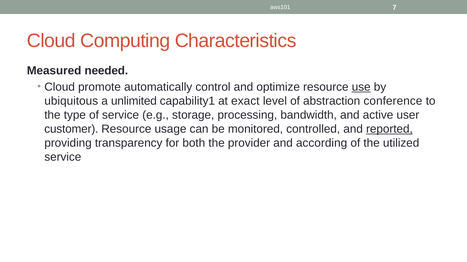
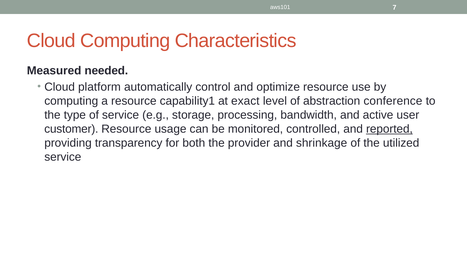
promote: promote -> platform (99, 87)
use underline: present -> none (361, 87)
ubiquitous: ubiquitous -> computing (71, 101)
a unlimited: unlimited -> resource (134, 101)
according: according -> shrinkage (322, 143)
